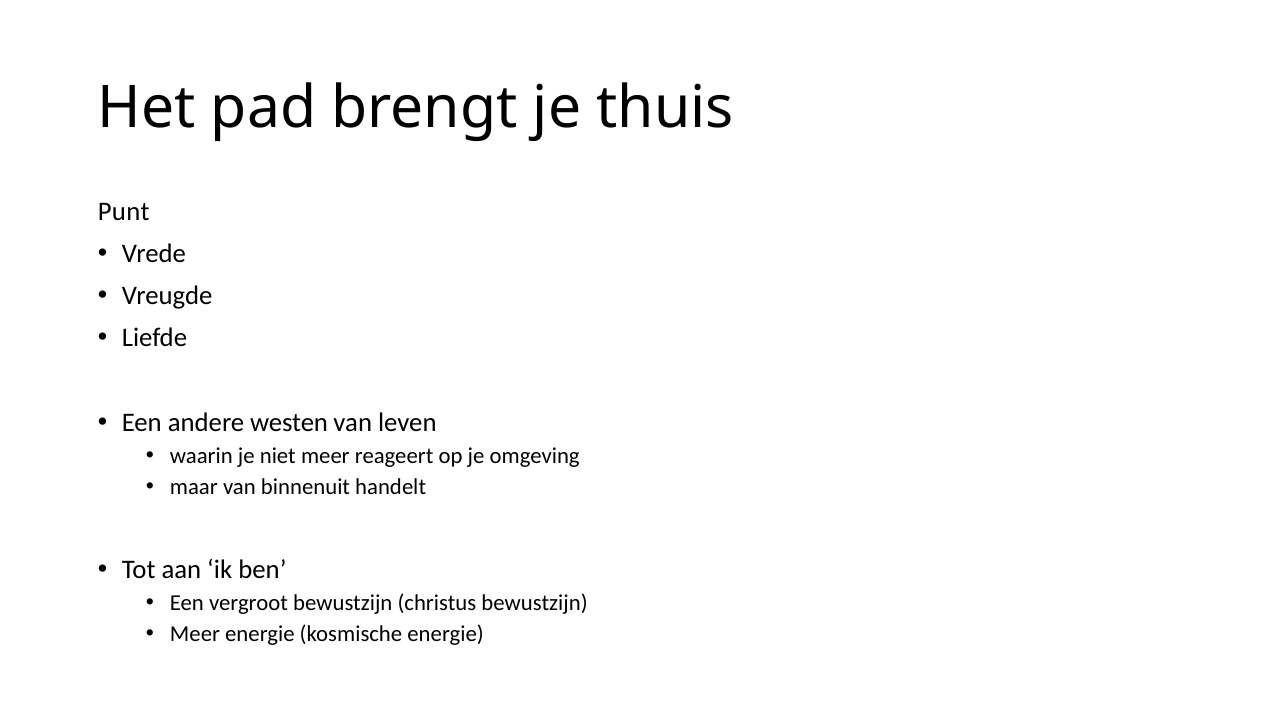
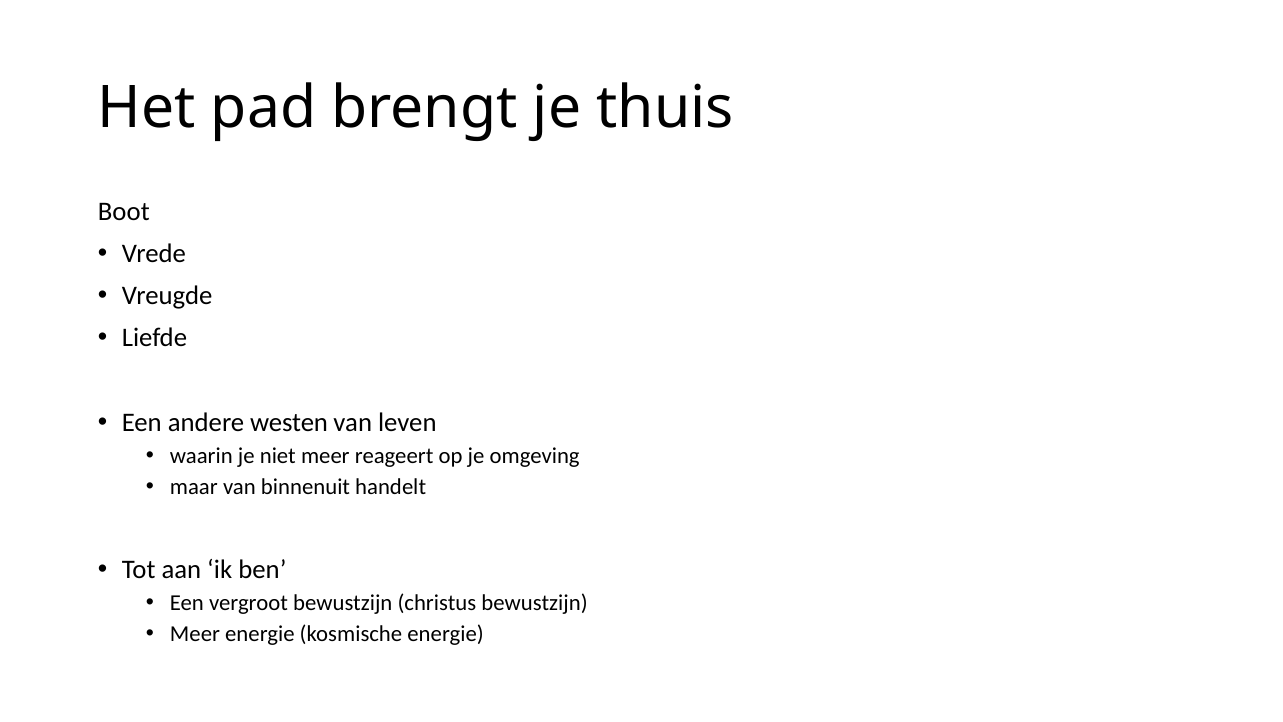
Punt: Punt -> Boot (124, 211)
